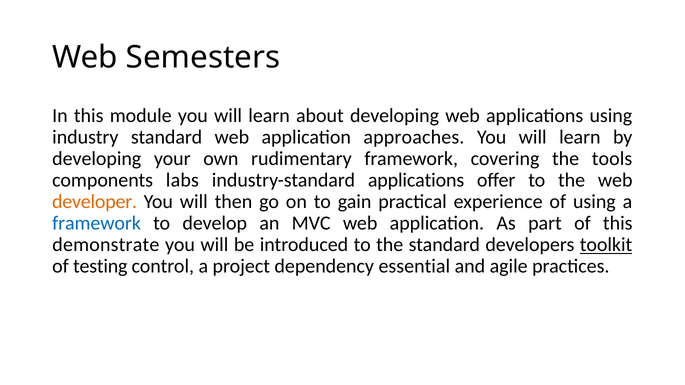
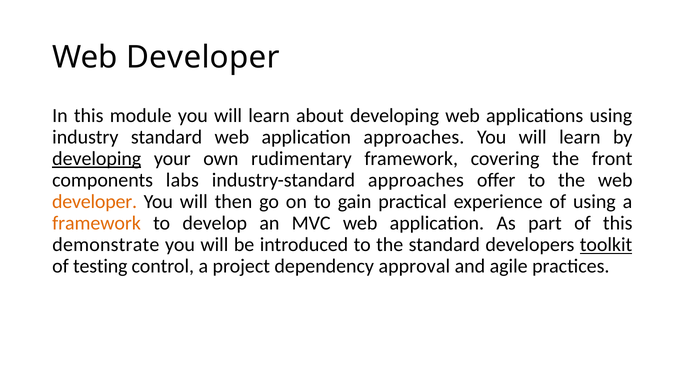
Semesters: Semesters -> Developer (203, 58)
developing underline: none -> present (97, 159)
tools: tools -> front (612, 159)
industry-standard applications: applications -> approaches (416, 180)
framework colour: blue -> orange (97, 223)
essential: essential -> approval (414, 267)
